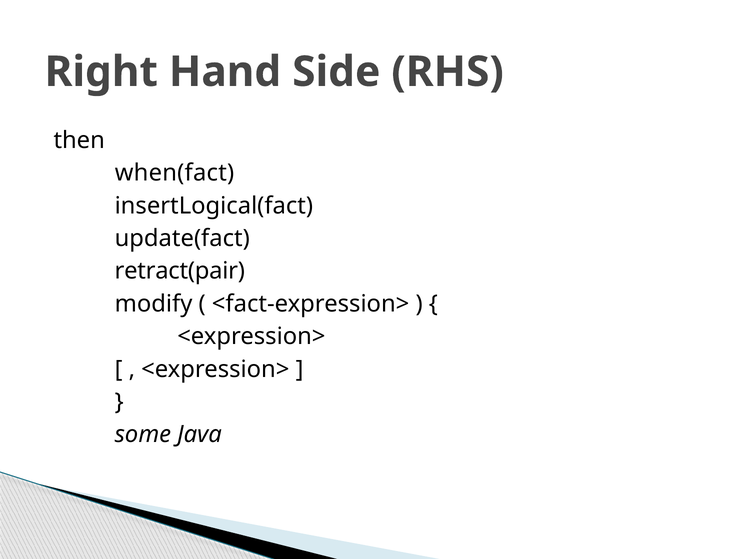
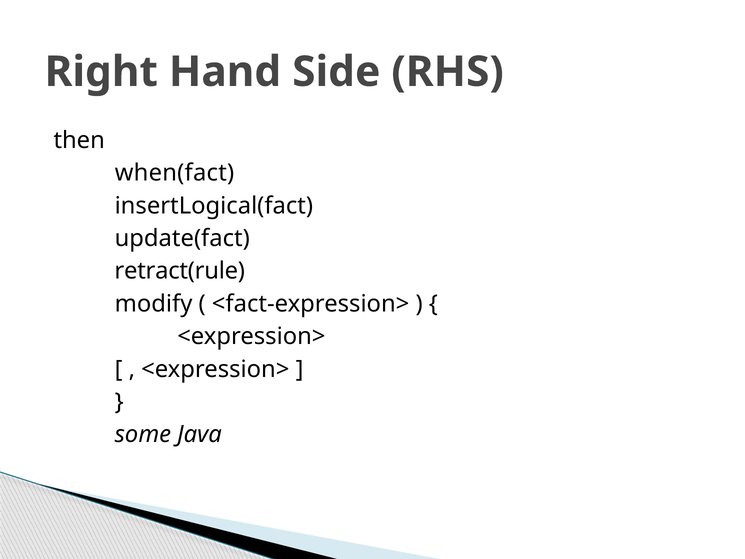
retract(pair: retract(pair -> retract(rule (180, 271)
